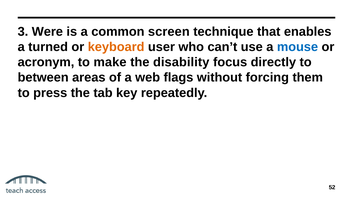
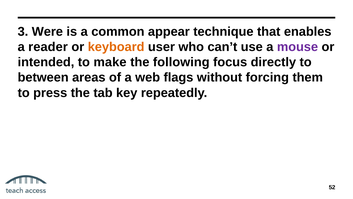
screen: screen -> appear (169, 31)
turned: turned -> reader (48, 47)
mouse colour: blue -> purple (297, 47)
acronym: acronym -> intended (46, 62)
disability: disability -> following (181, 62)
